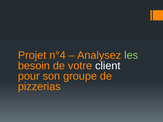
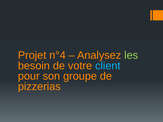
client colour: white -> light blue (108, 66)
